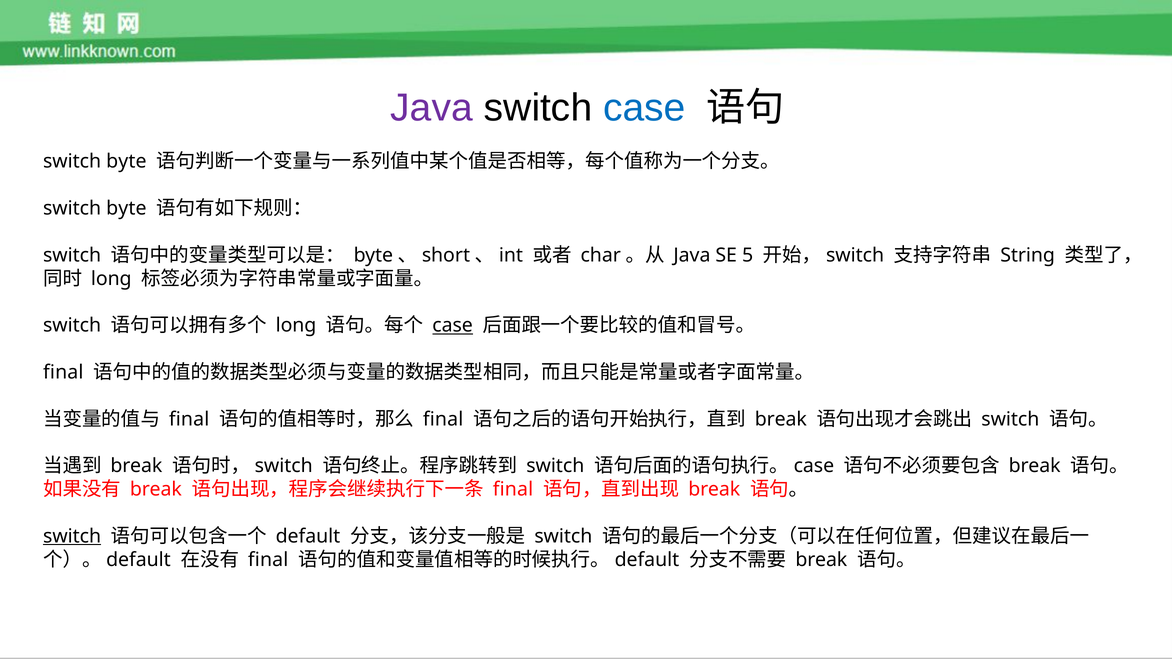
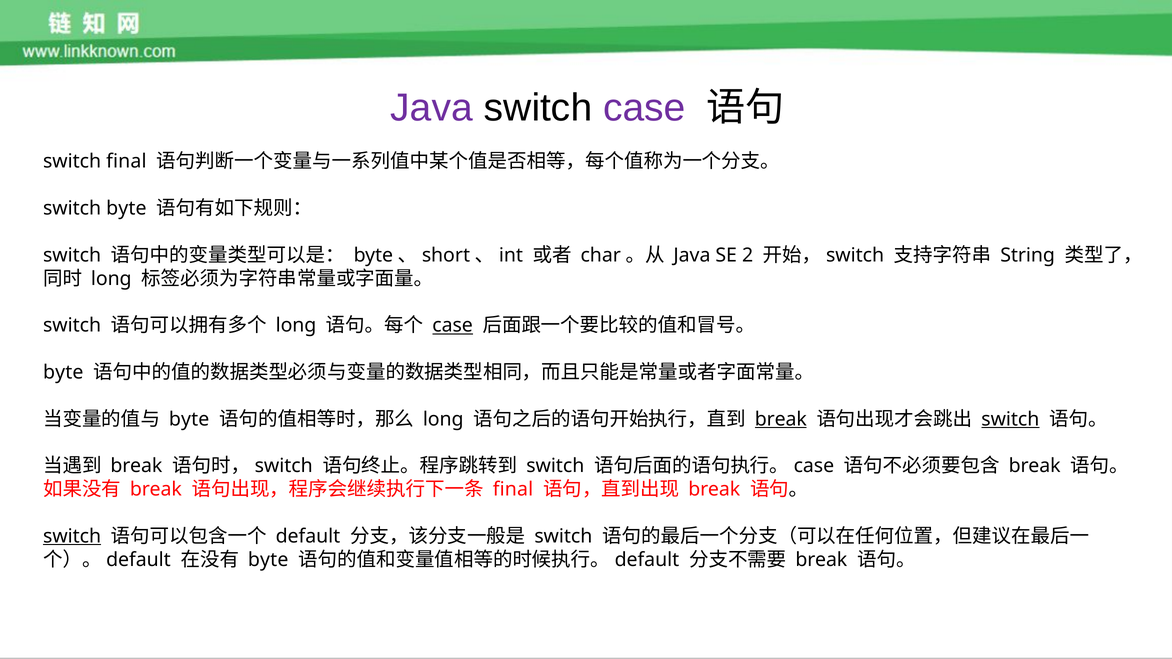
case colour: blue -> purple (644, 108)
byte: byte -> final (126, 162)
5: 5 -> 2 (748, 255)
final: final -> byte (63, 372)
final: final -> byte (189, 419)
final: final -> long (443, 419)
break underline: none -> present (781, 419)
switch underline: none -> present (1010, 419)
final: final -> byte (268, 560)
